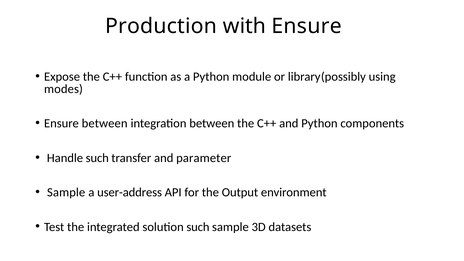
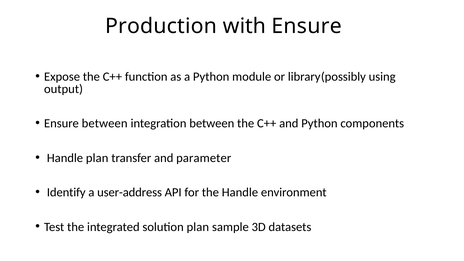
modes: modes -> output (64, 89)
Handle such: such -> plan (97, 158)
Sample: Sample -> Identify (66, 192)
the Output: Output -> Handle (240, 192)
solution such: such -> plan (198, 227)
